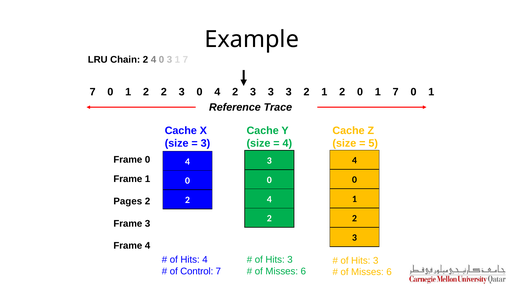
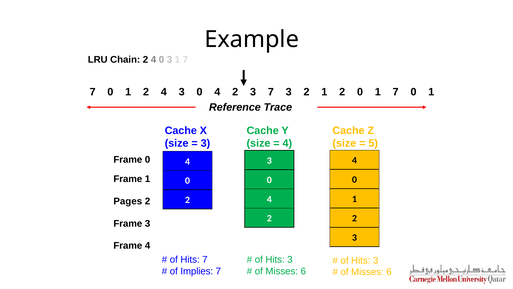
1 2 2: 2 -> 4 (164, 92)
2 3 3: 3 -> 7 (271, 92)
Hits 4: 4 -> 7 (205, 259)
Control: Control -> Implies (197, 271)
